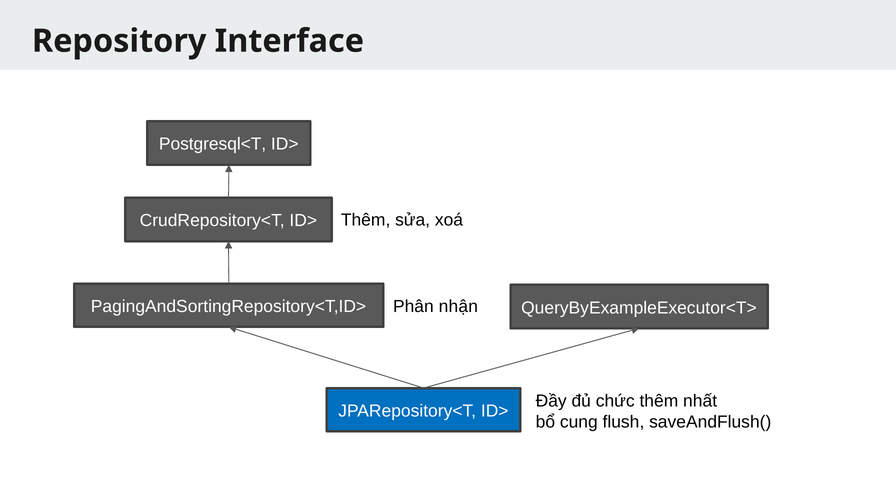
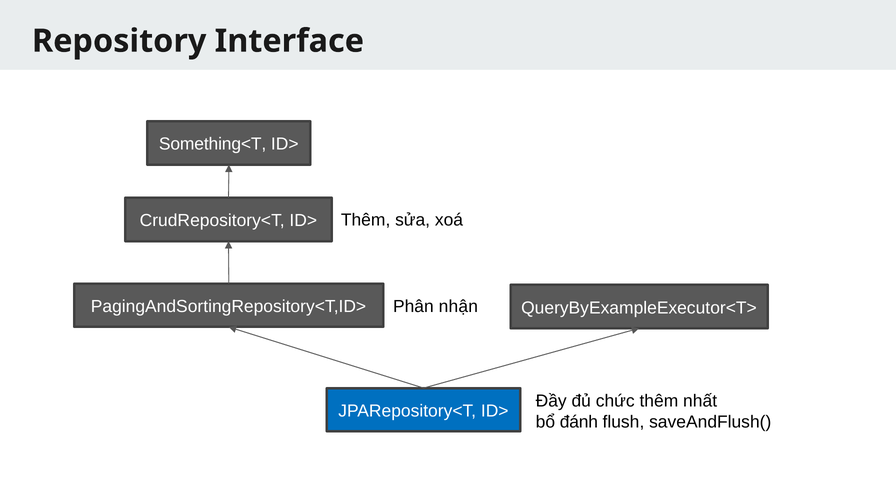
Postgresql<T: Postgresql<T -> Something<T (213, 144)
cung: cung -> đánh (579, 422)
